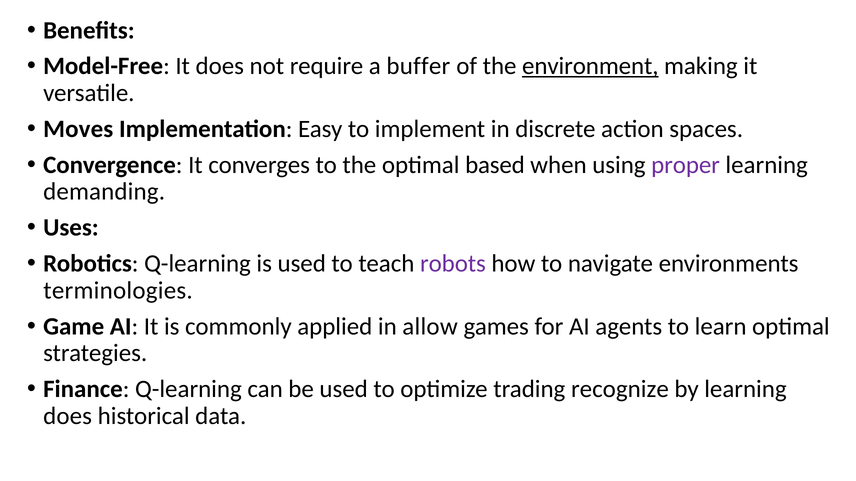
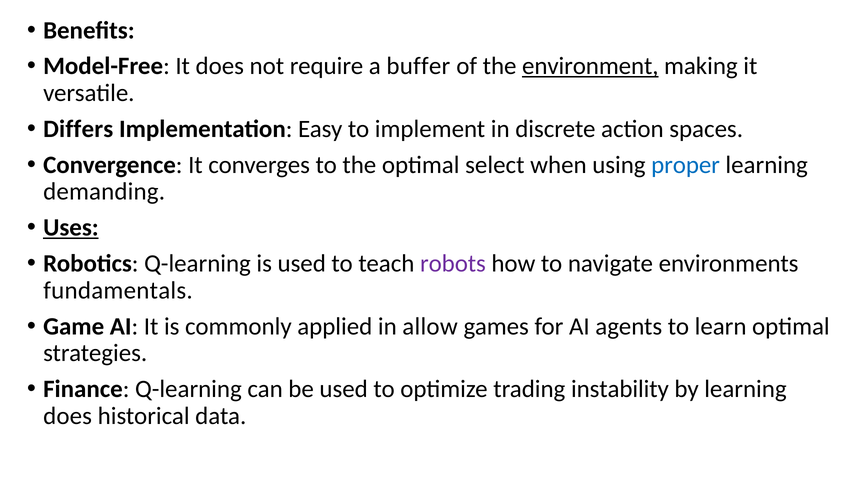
Moves: Moves -> Differs (78, 129)
based: based -> select (495, 165)
proper colour: purple -> blue (686, 165)
Uses underline: none -> present (71, 228)
terminologies: terminologies -> fundamentals (118, 291)
recognize: recognize -> instability (620, 389)
